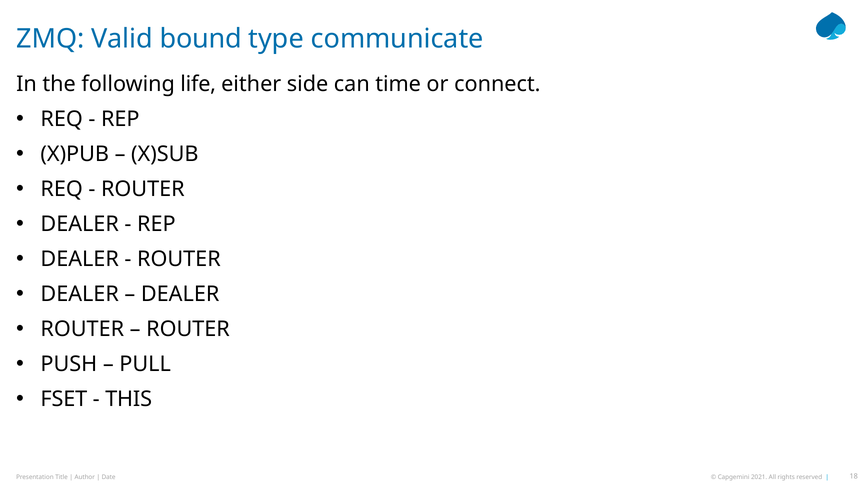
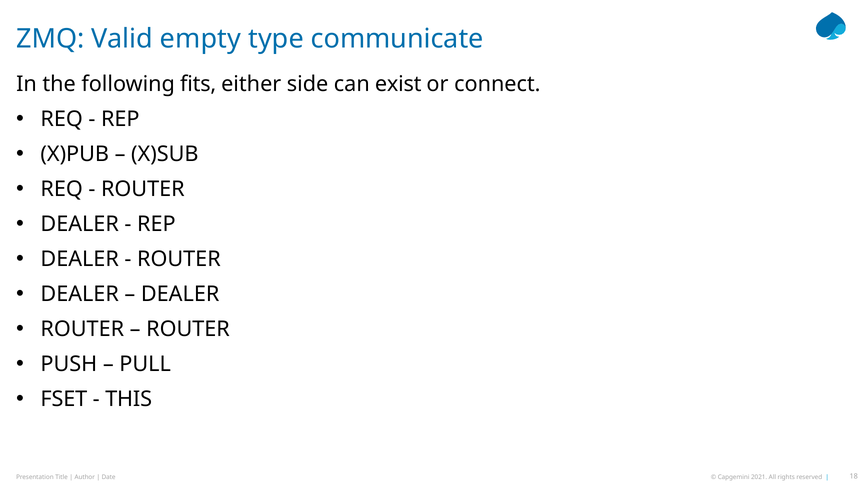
bound: bound -> empty (200, 39)
life: life -> fits (198, 84)
time: time -> exist (398, 84)
